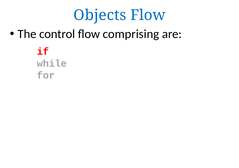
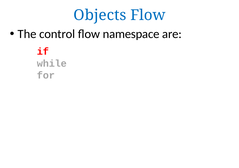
comprising: comprising -> namespace (131, 34)
